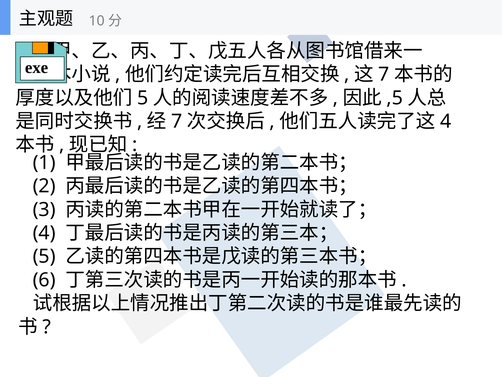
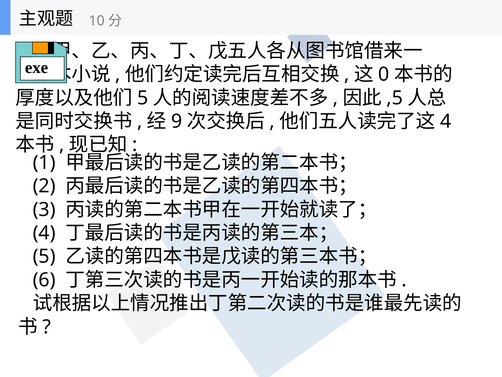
7: 7 -> 0 (384, 74)
7: 7 -> 9 (177, 121)
